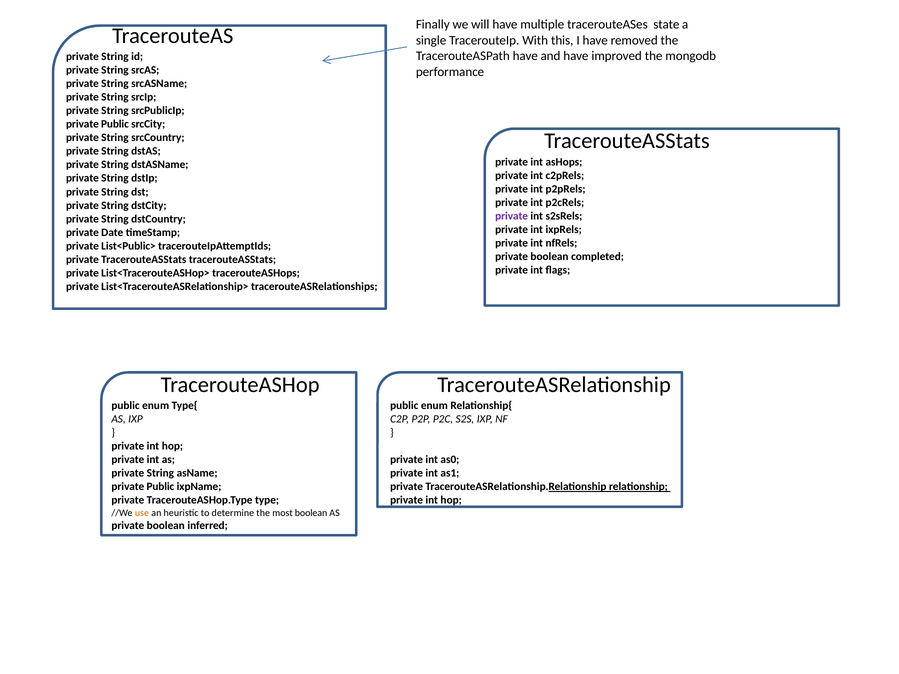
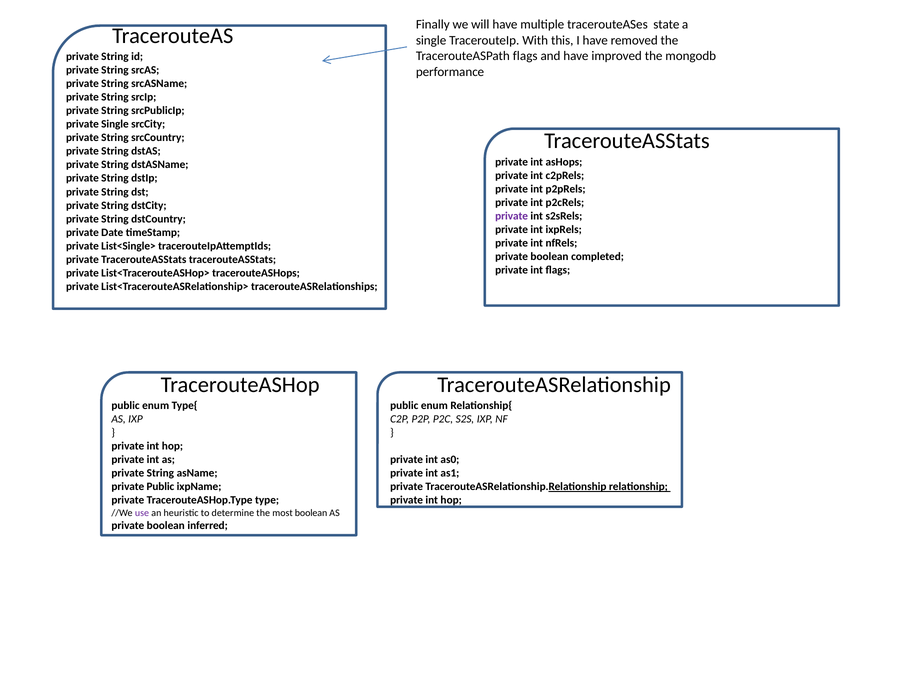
TracerouteASPath have: have -> flags (525, 56)
Public: Public -> Single (115, 124)
List<Public>: List<Public> -> List<Single> (128, 246)
use colour: orange -> purple (142, 513)
